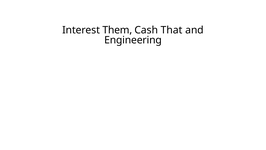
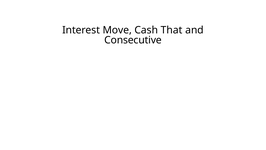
Them: Them -> Move (117, 30)
Engineering: Engineering -> Consecutive (133, 40)
